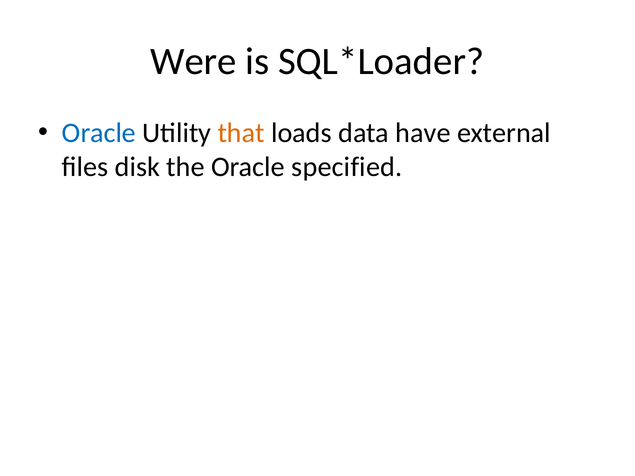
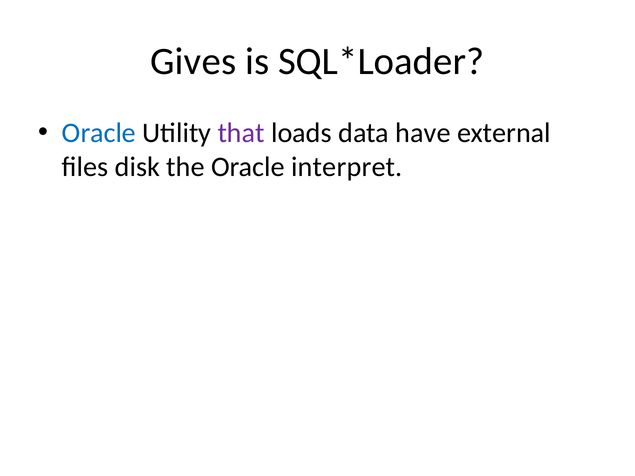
Were: Were -> Gives (193, 61)
that colour: orange -> purple (241, 133)
specified: specified -> interpret (347, 167)
